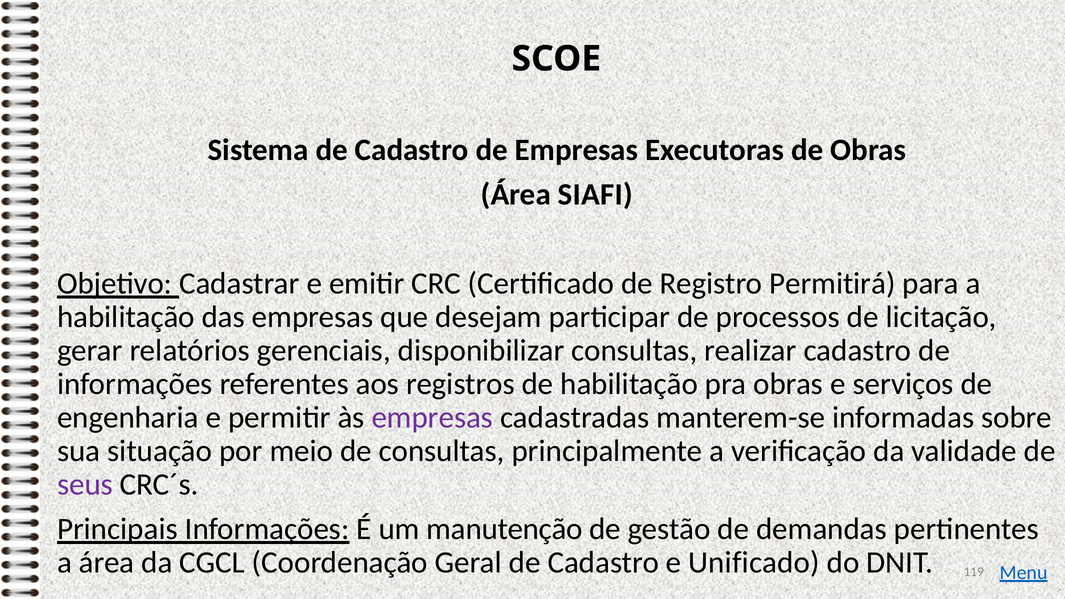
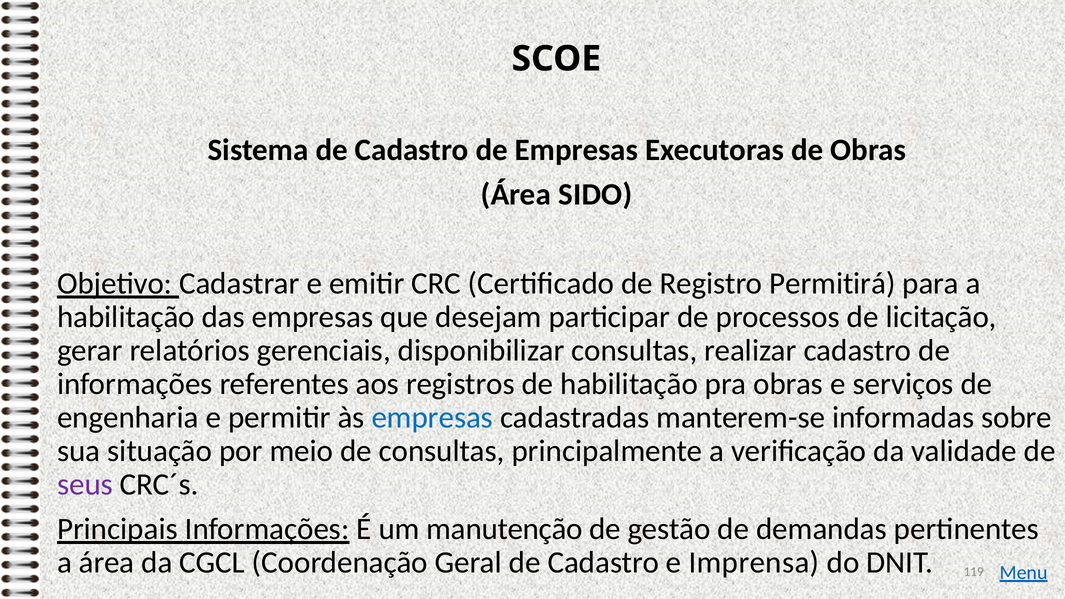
SIAFI: SIAFI -> SIDO (595, 194)
empresas colour: purple -> blue (432, 418)
Unificado: Unificado -> Imprensa (754, 563)
